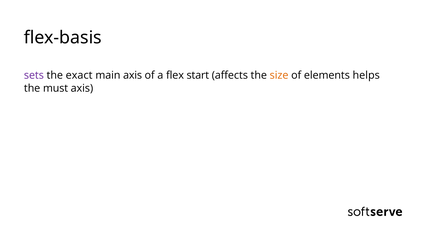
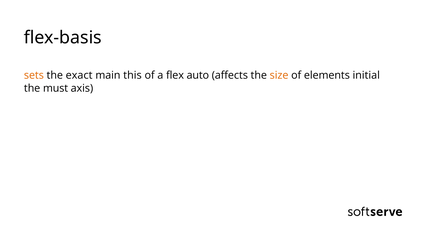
sets colour: purple -> orange (34, 75)
main axis: axis -> this (132, 75)
start: start -> auto (198, 75)
helps: helps -> initial (366, 75)
